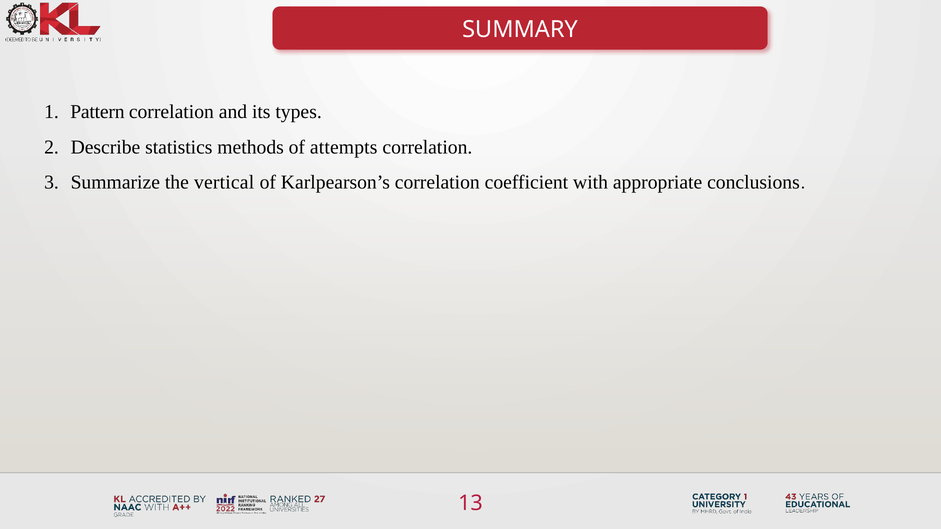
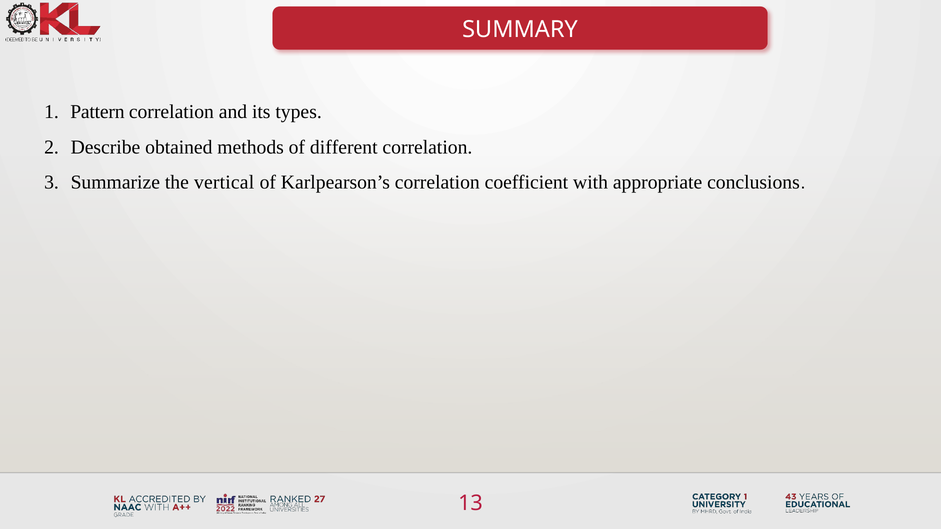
statistics: statistics -> obtained (179, 147)
attempts: attempts -> different (344, 147)
